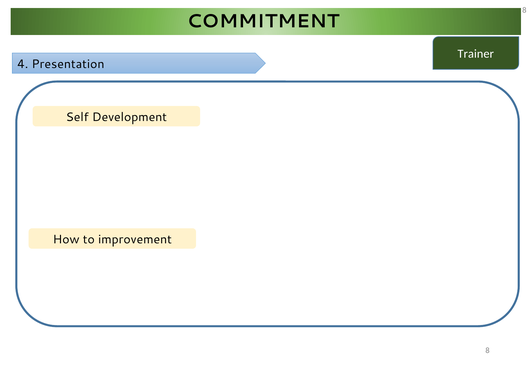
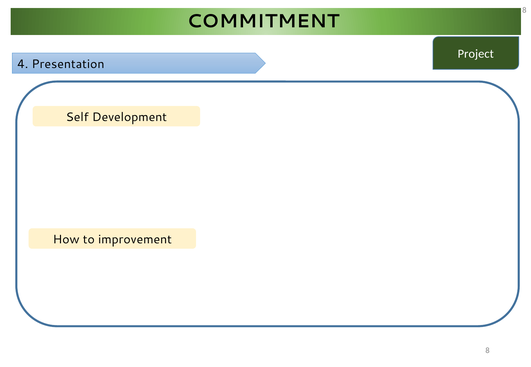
Trainer: Trainer -> Project (476, 54)
